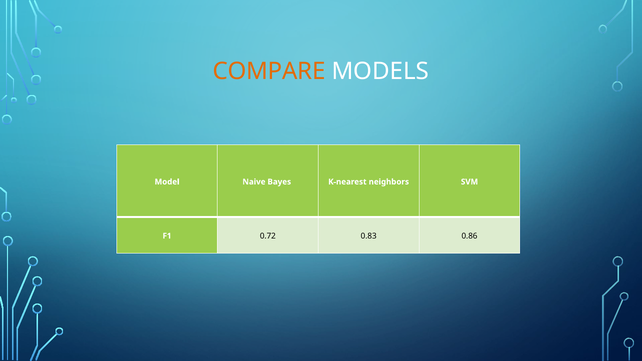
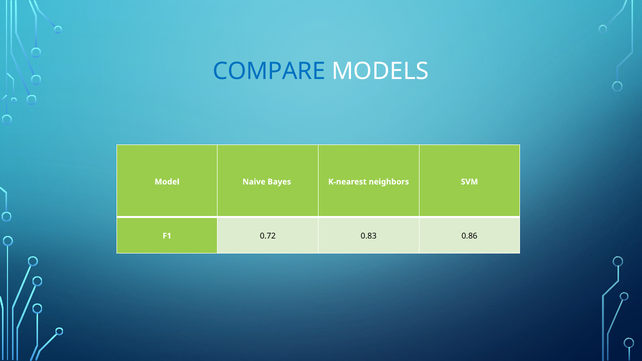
COMPARE colour: orange -> blue (269, 71)
